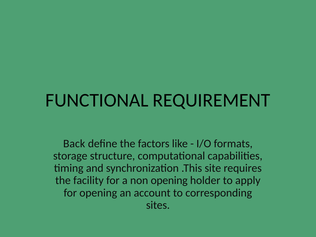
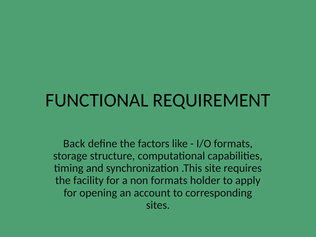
non opening: opening -> formats (169, 180)
